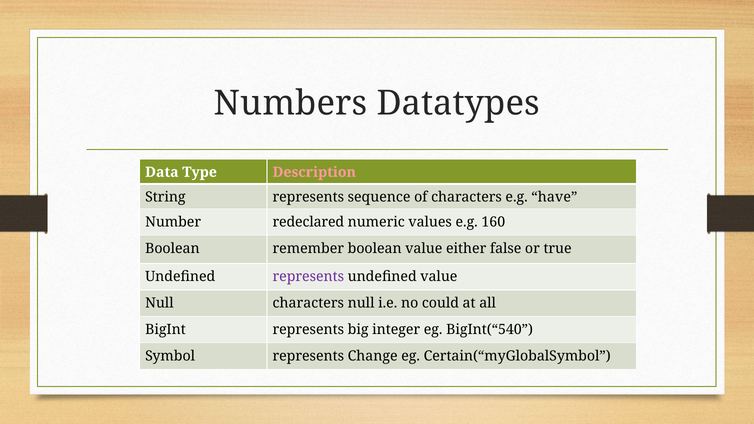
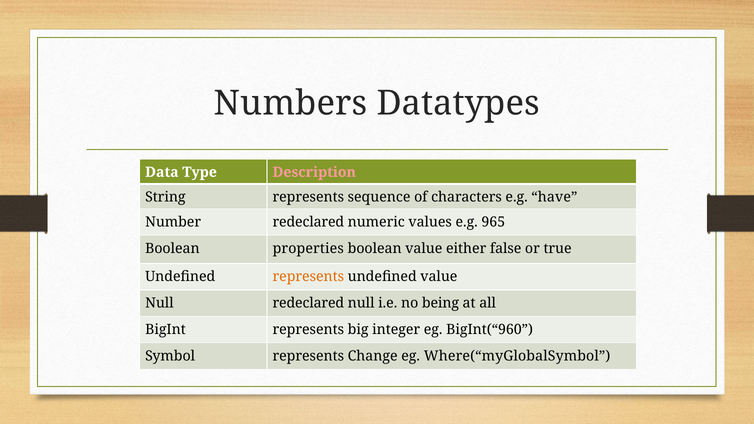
160: 160 -> 965 (493, 222)
remember: remember -> properties (308, 248)
represents colour: purple -> orange (308, 277)
Null characters: characters -> redeclared (308, 303)
could: could -> being (440, 303)
BigInt(“540: BigInt(“540 -> BigInt(“960 (490, 330)
Certain(“myGlobalSymbol: Certain(“myGlobalSymbol -> Where(“myGlobalSymbol (517, 356)
